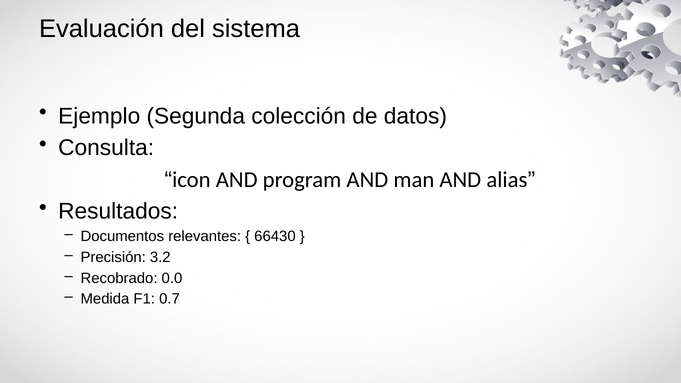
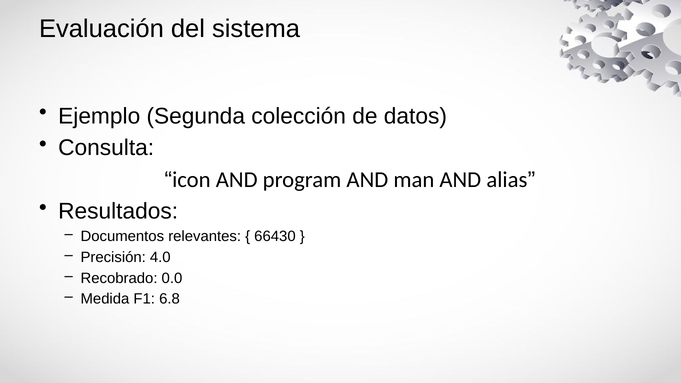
3.2: 3.2 -> 4.0 (160, 257)
0.7: 0.7 -> 6.8 (169, 299)
